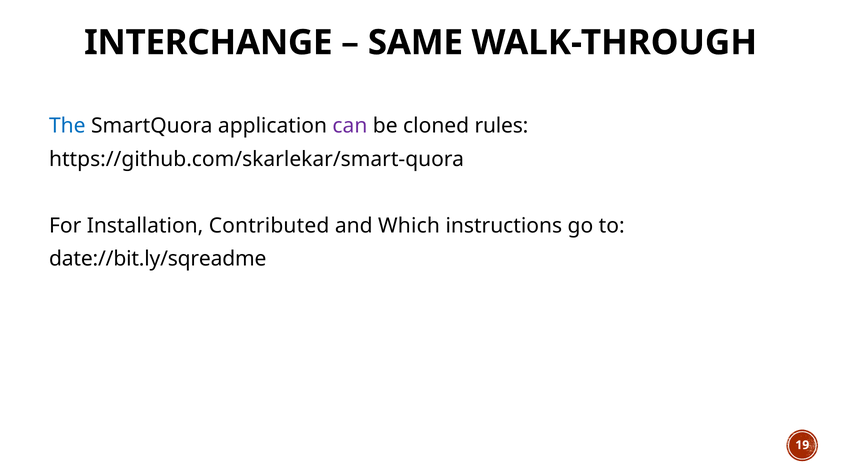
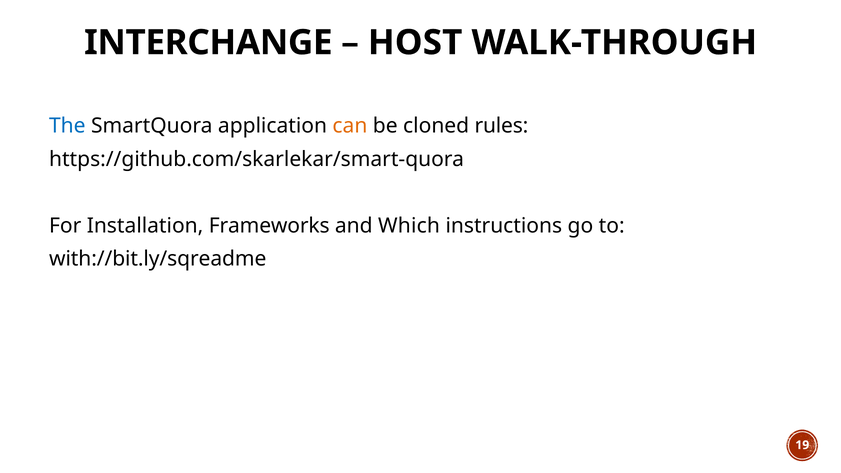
SAME: SAME -> HOST (415, 43)
can colour: purple -> orange (350, 126)
Contributed: Contributed -> Frameworks (269, 226)
date://bit.ly/sqreadme: date://bit.ly/sqreadme -> with://bit.ly/sqreadme (158, 259)
